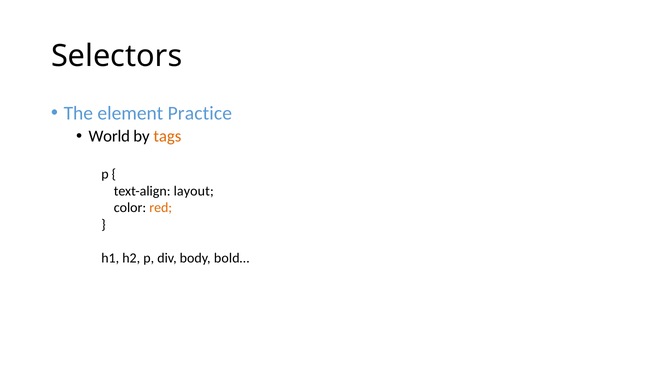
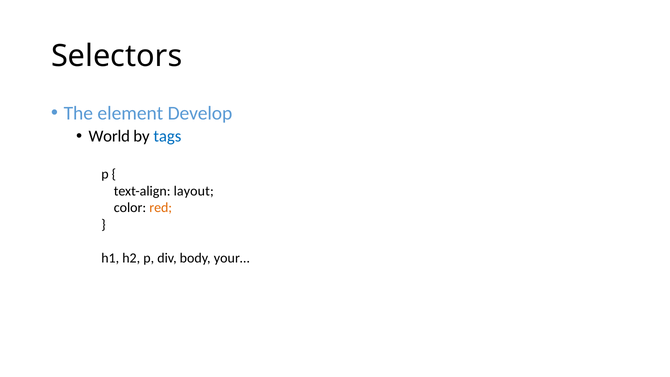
Practice: Practice -> Develop (200, 113)
tags colour: orange -> blue (167, 136)
bold…: bold… -> your… (232, 258)
